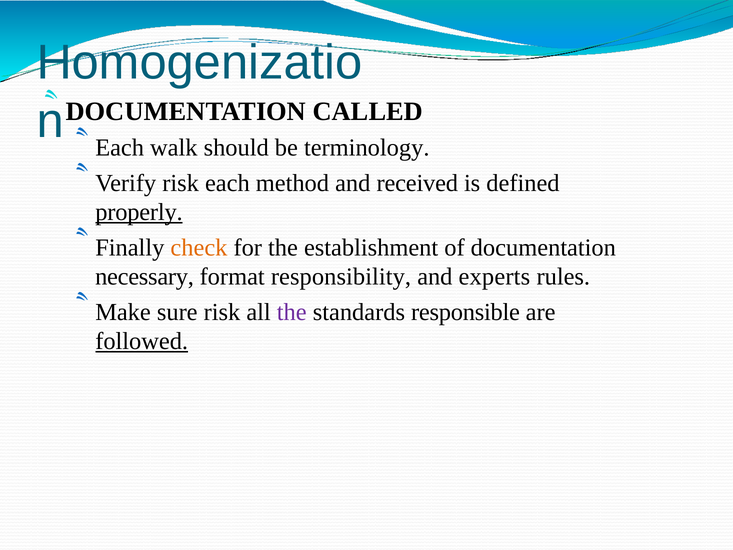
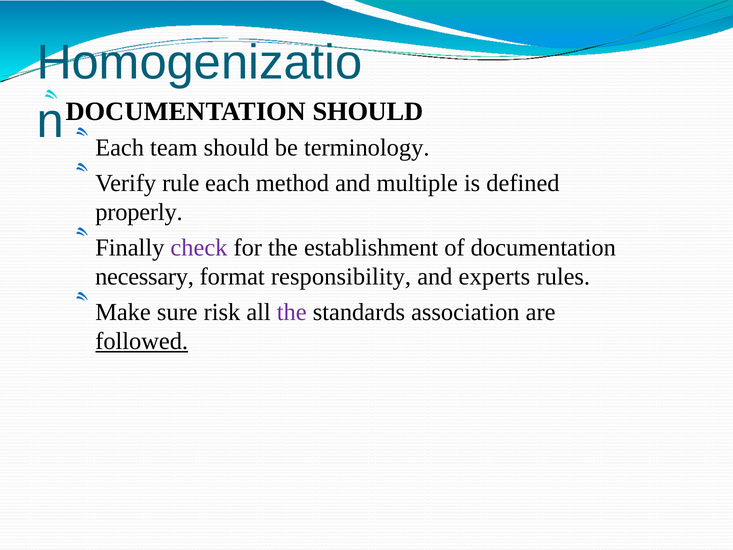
DOCUMENTATION CALLED: CALLED -> SHOULD (368, 111)
walk: walk -> team (174, 148)
Verify risk: risk -> rule (181, 183)
received: received -> multiple (417, 183)
properly underline: present -> none (139, 212)
check colour: orange -> purple (199, 247)
responsible: responsible -> association (465, 312)
